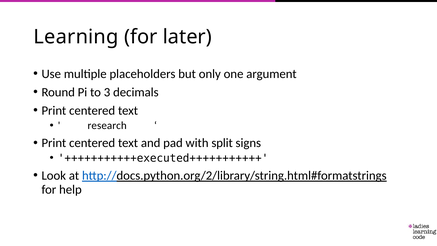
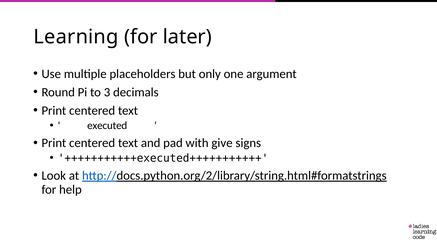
research: research -> executed (107, 126)
split: split -> give (222, 143)
